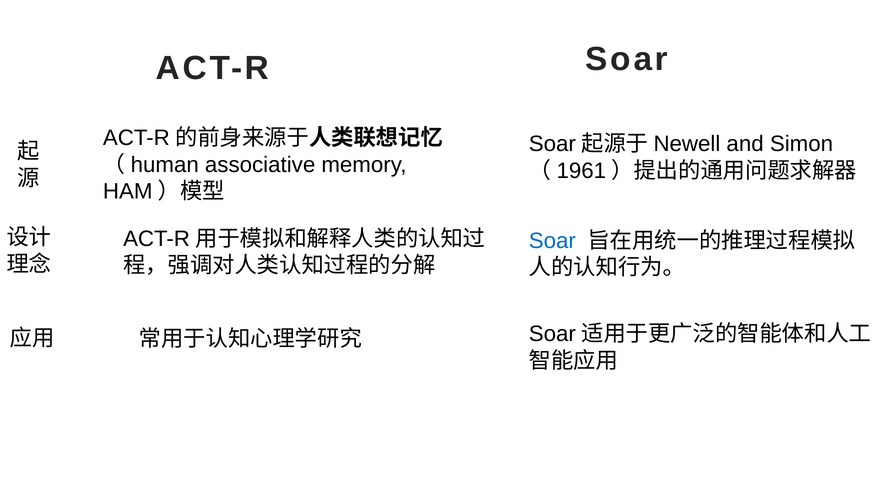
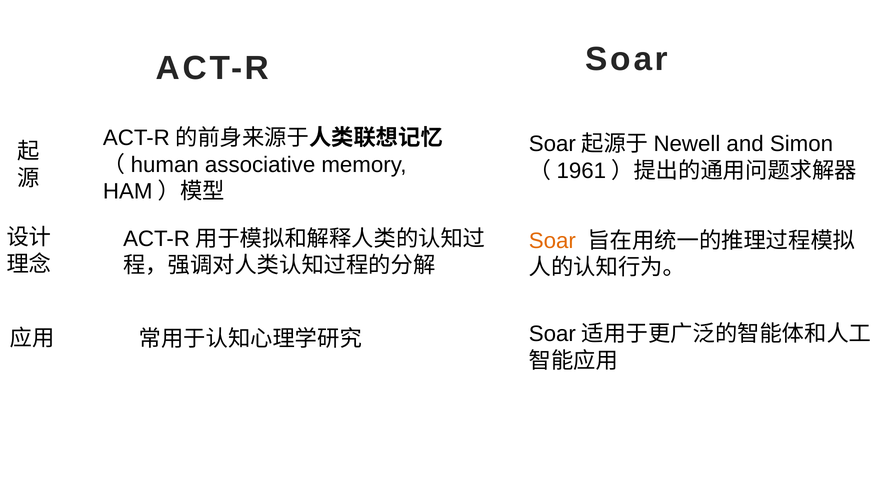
Soar colour: blue -> orange (552, 241)
